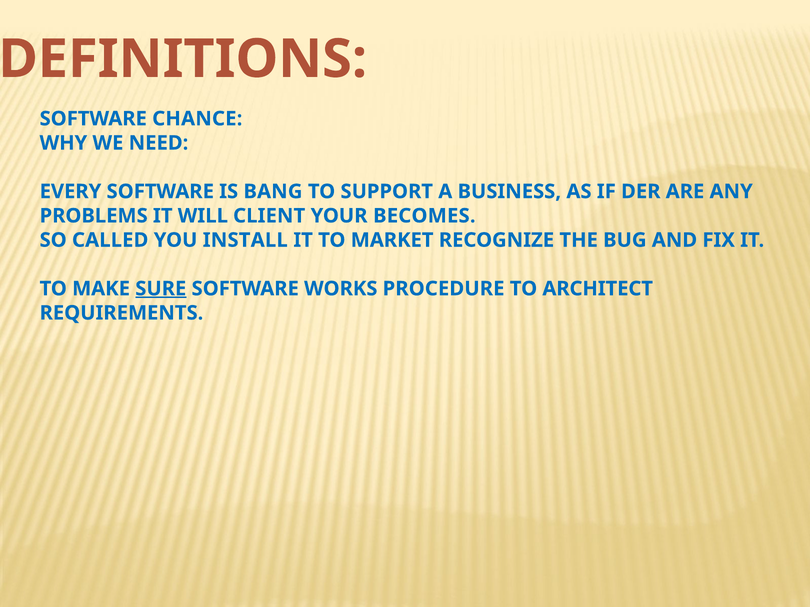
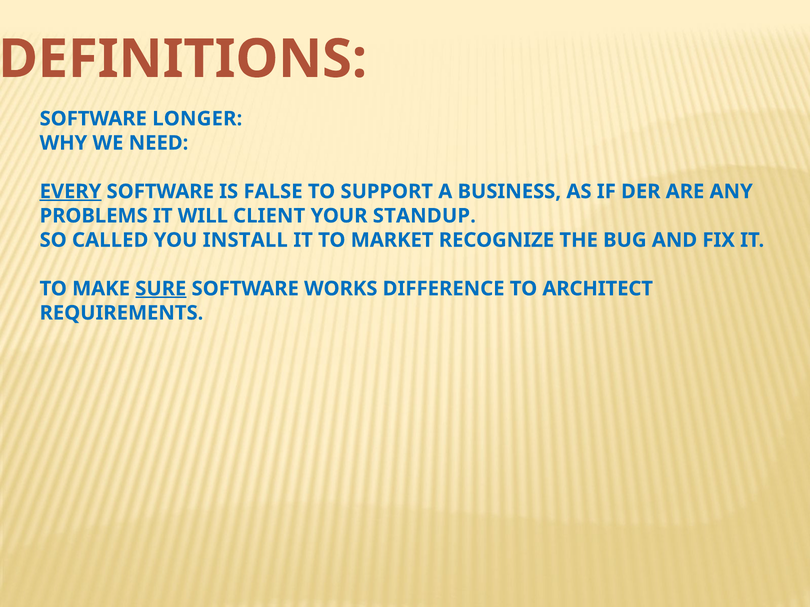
CHANCE: CHANCE -> LONGER (197, 119)
EVERY underline: none -> present (70, 192)
BANG: BANG -> FALSE (273, 192)
BECOMES: BECOMES -> STANDUP (424, 216)
PROCEDURE: PROCEDURE -> DIFFERENCE (444, 289)
